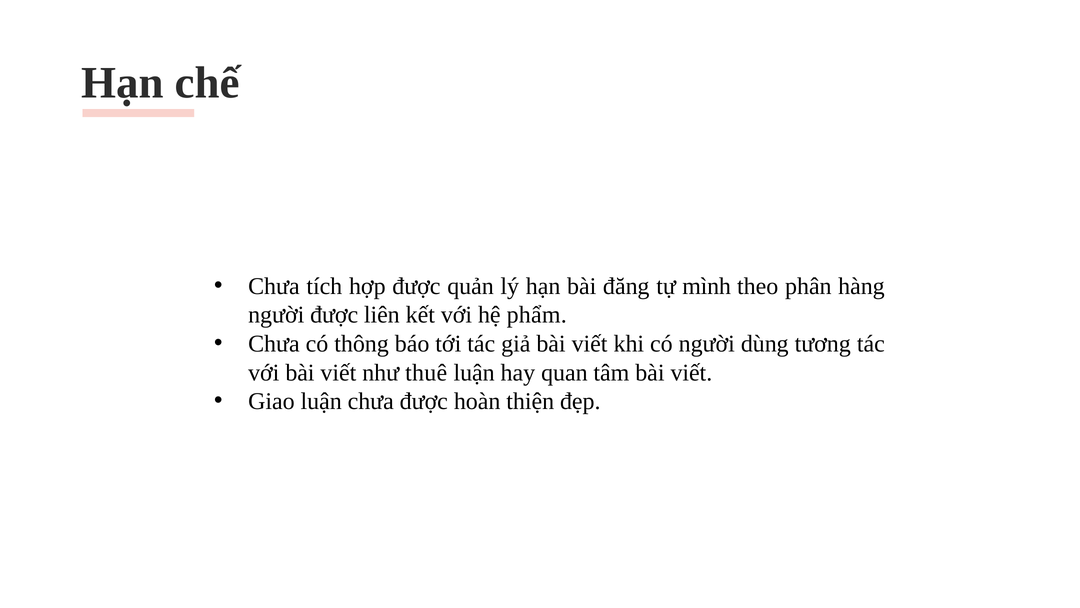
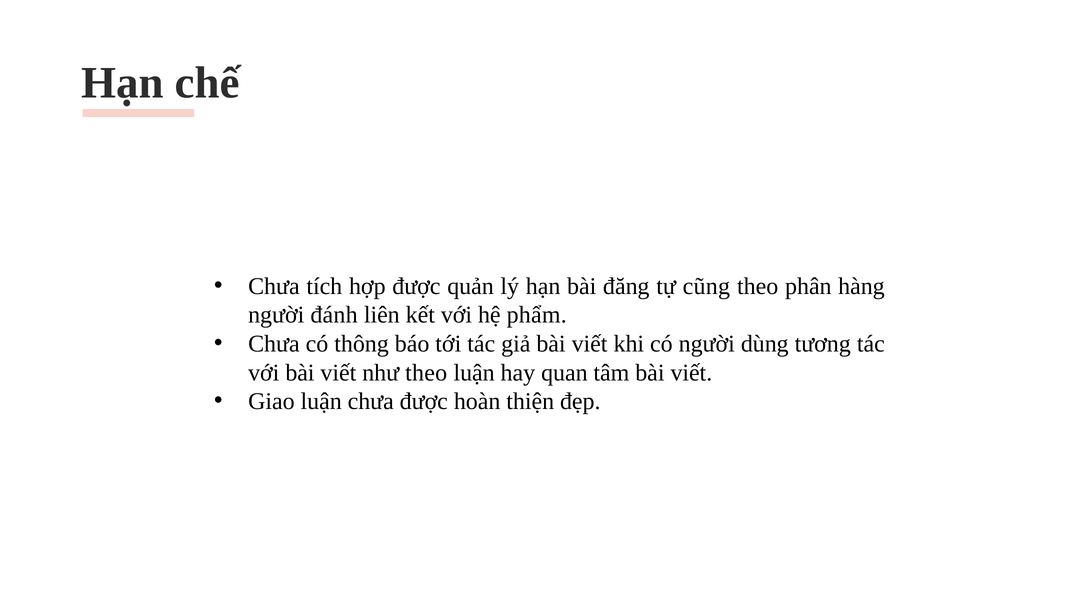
mình: mình -> cũng (706, 286)
người được: được -> đánh (334, 315)
như thuê: thuê -> theo (426, 372)
